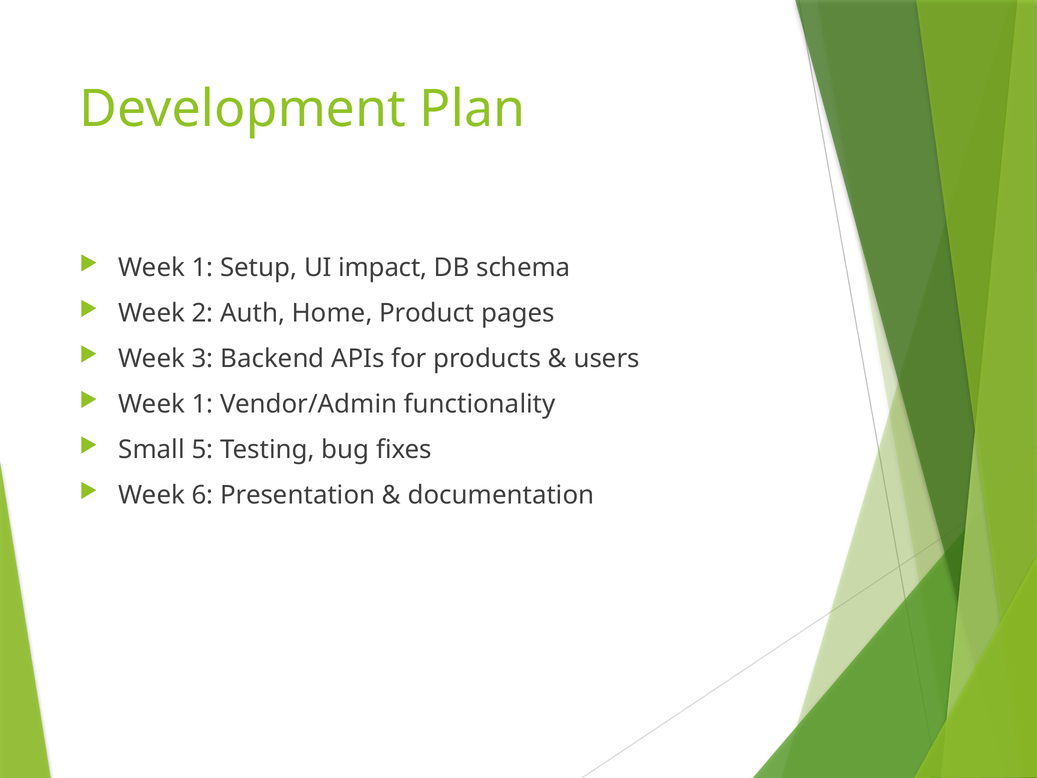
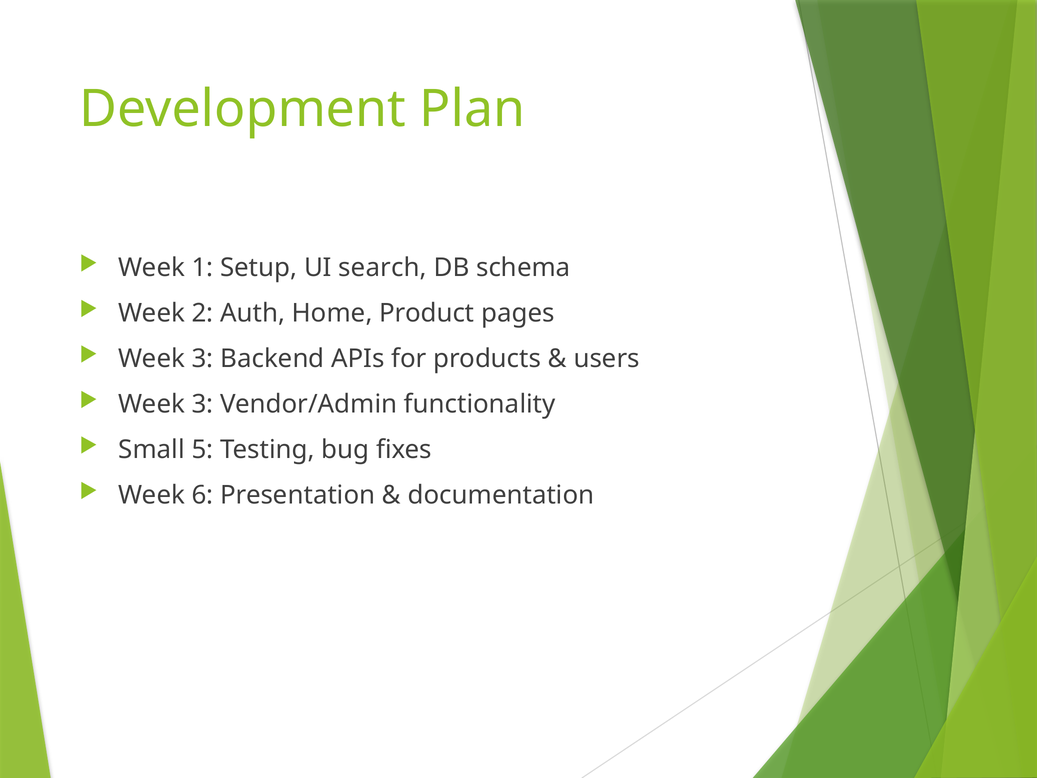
impact: impact -> search (383, 268)
1: 1 -> 3 (203, 404)
